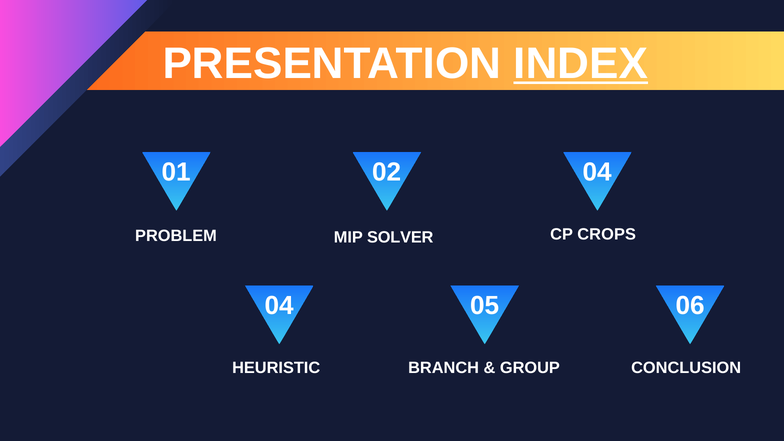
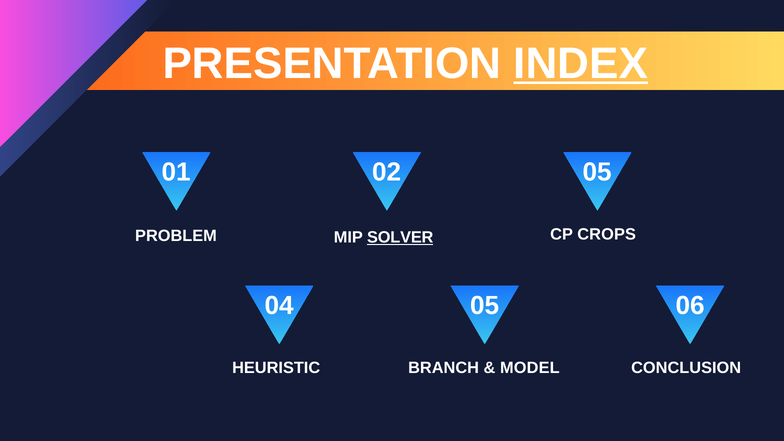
02 04: 04 -> 05 (597, 172)
SOLVER underline: none -> present (400, 237)
GROUP: GROUP -> MODEL (530, 368)
